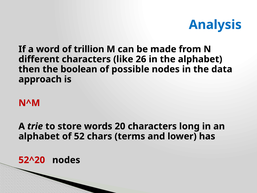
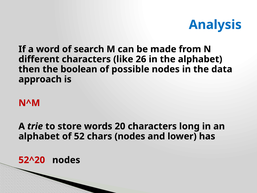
trillion: trillion -> search (89, 49)
chars terms: terms -> nodes (130, 136)
